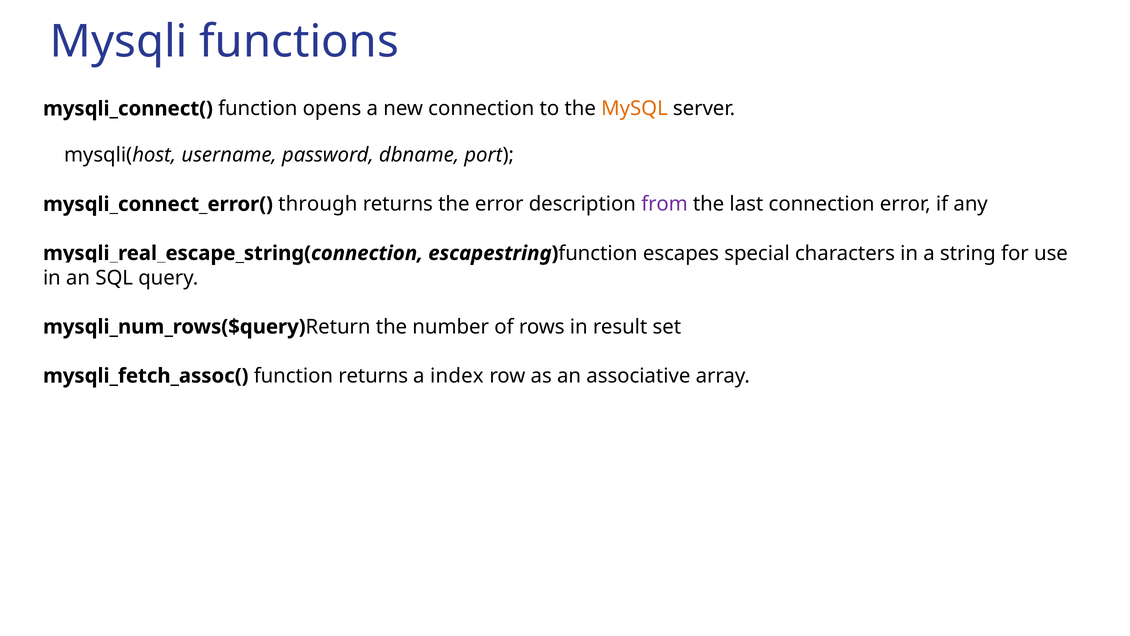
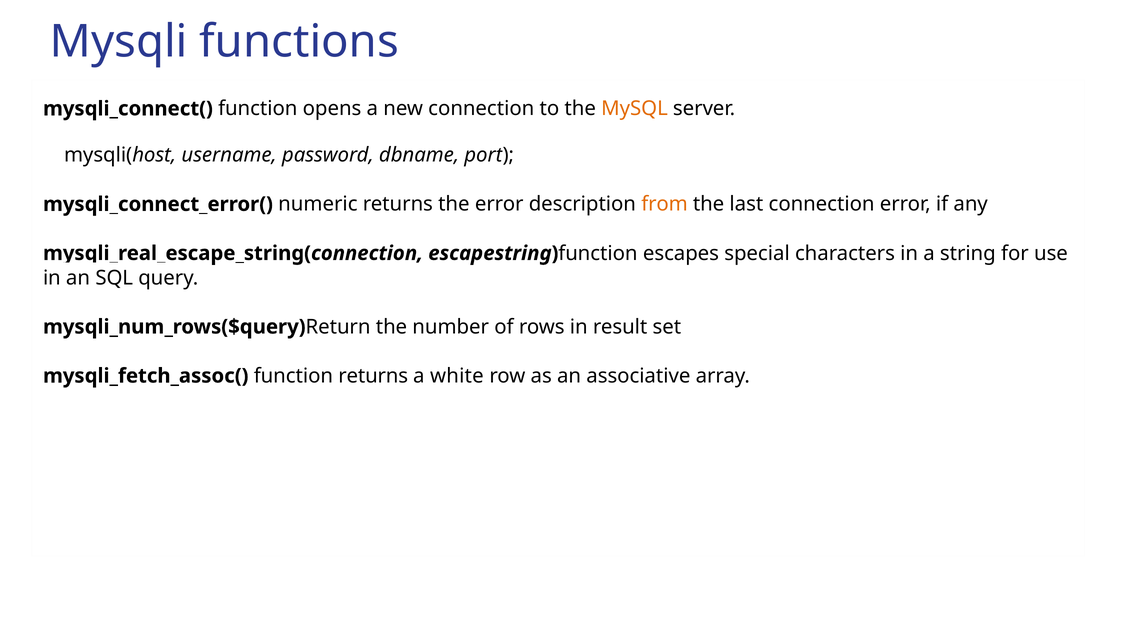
through: through -> numeric (318, 204)
from colour: purple -> orange (665, 204)
index: index -> white (457, 376)
